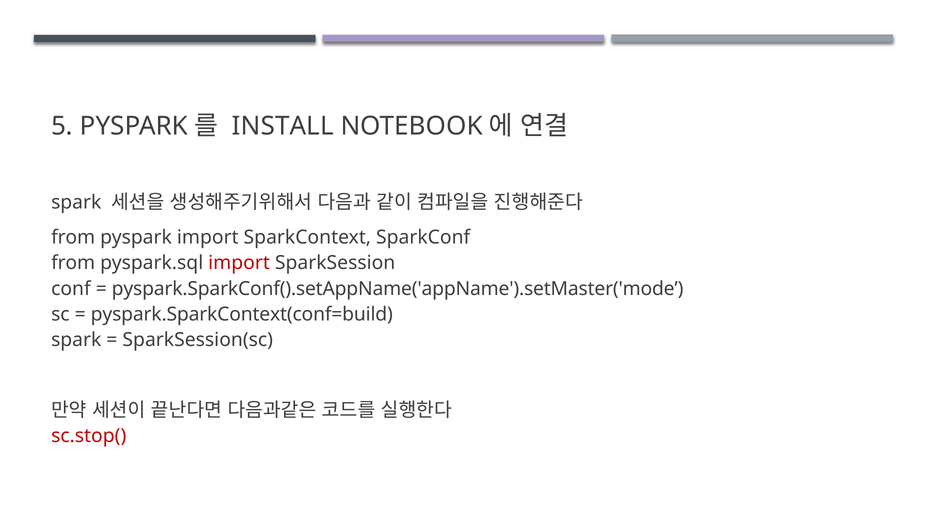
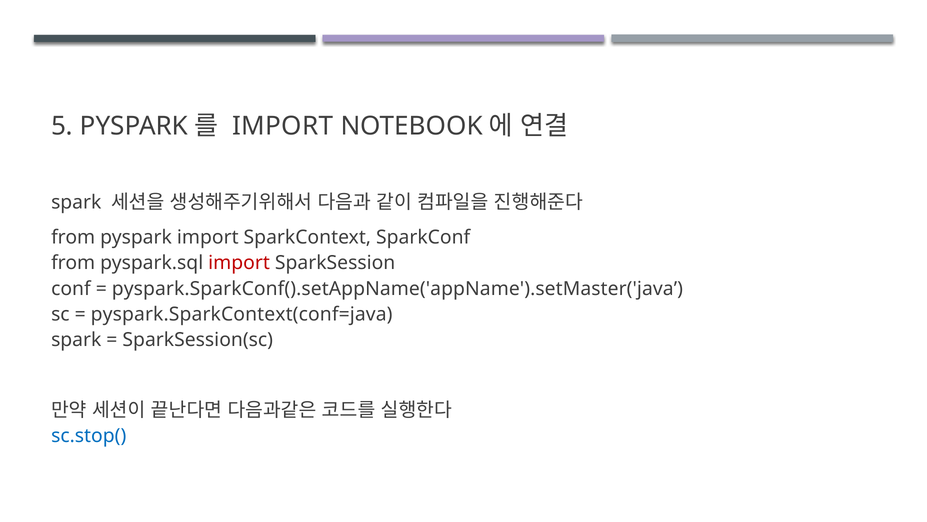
INSTALL: INSTALL -> IMPORT (283, 126)
pyspark.SparkConf().setAppName('appName').setMaster('mode: pyspark.SparkConf().setAppName('appName').setMaster('mode -> pyspark.SparkConf().setAppName('appName').setMaster('java (397, 288)
pyspark.SparkContext(conf=build: pyspark.SparkContext(conf=build -> pyspark.SparkContext(conf=java (242, 314)
sc.stop( colour: red -> blue (89, 435)
